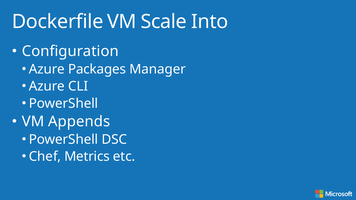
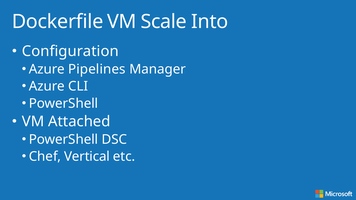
Packages: Packages -> Pipelines (97, 69)
Appends: Appends -> Attached (79, 122)
Metrics: Metrics -> Vertical (87, 157)
